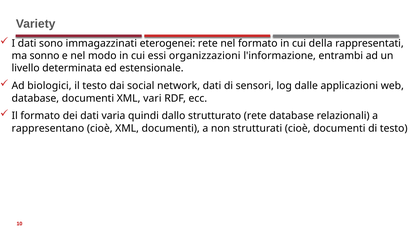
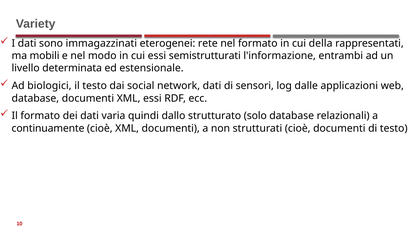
sonno: sonno -> mobili (45, 56)
organizzazioni: organizzazioni -> semistrutturati (205, 56)
XML vari: vari -> essi (152, 98)
strutturato rete: rete -> solo (255, 116)
rappresentano: rappresentano -> continuamente (48, 128)
